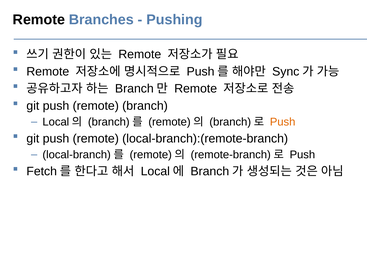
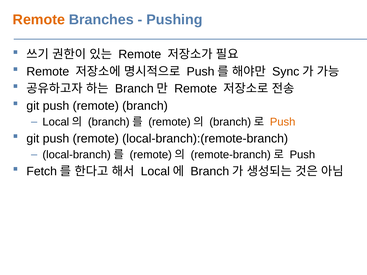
Remote colour: black -> orange (39, 20)
